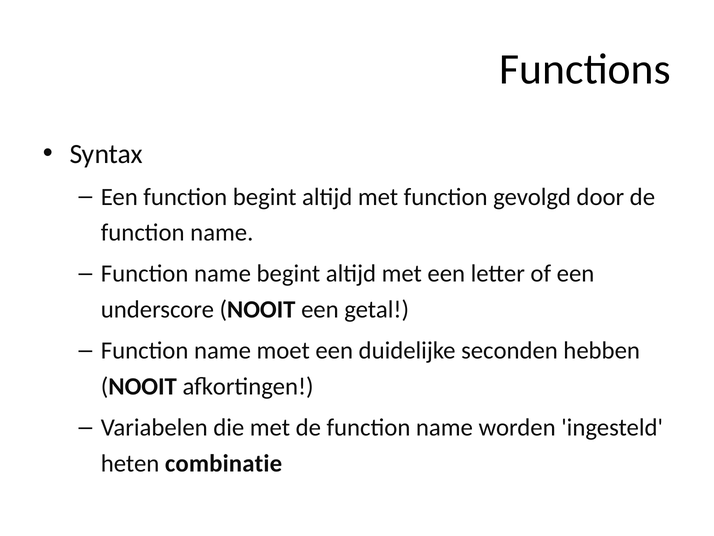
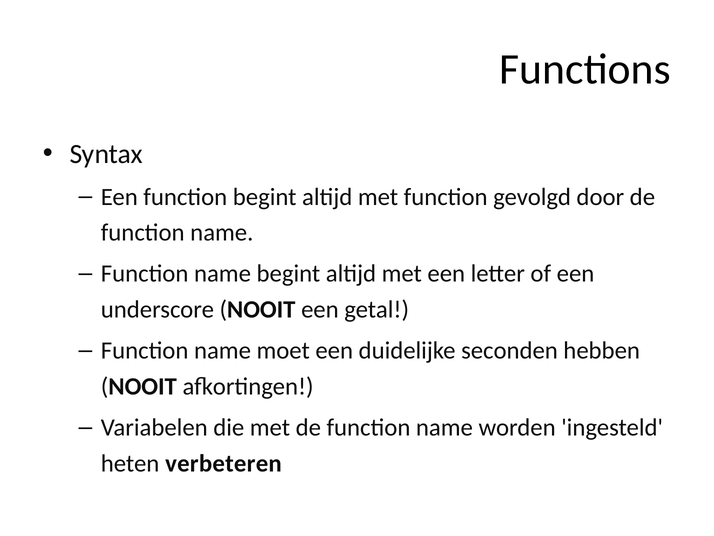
combinatie: combinatie -> verbeteren (223, 463)
